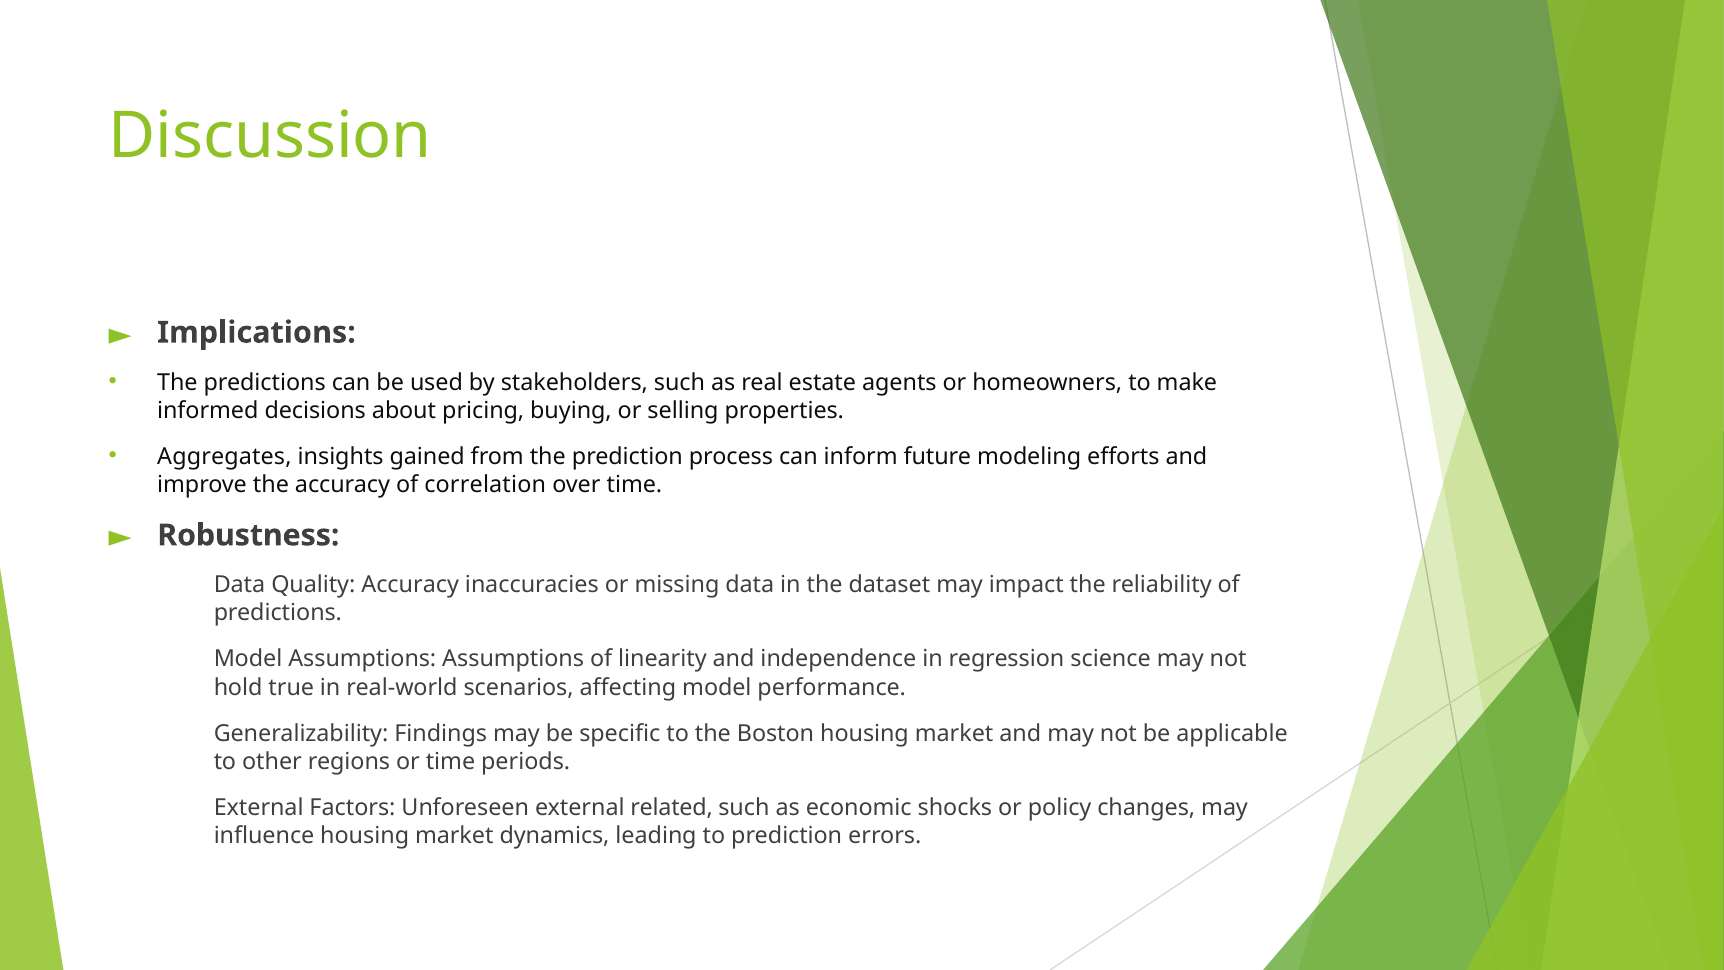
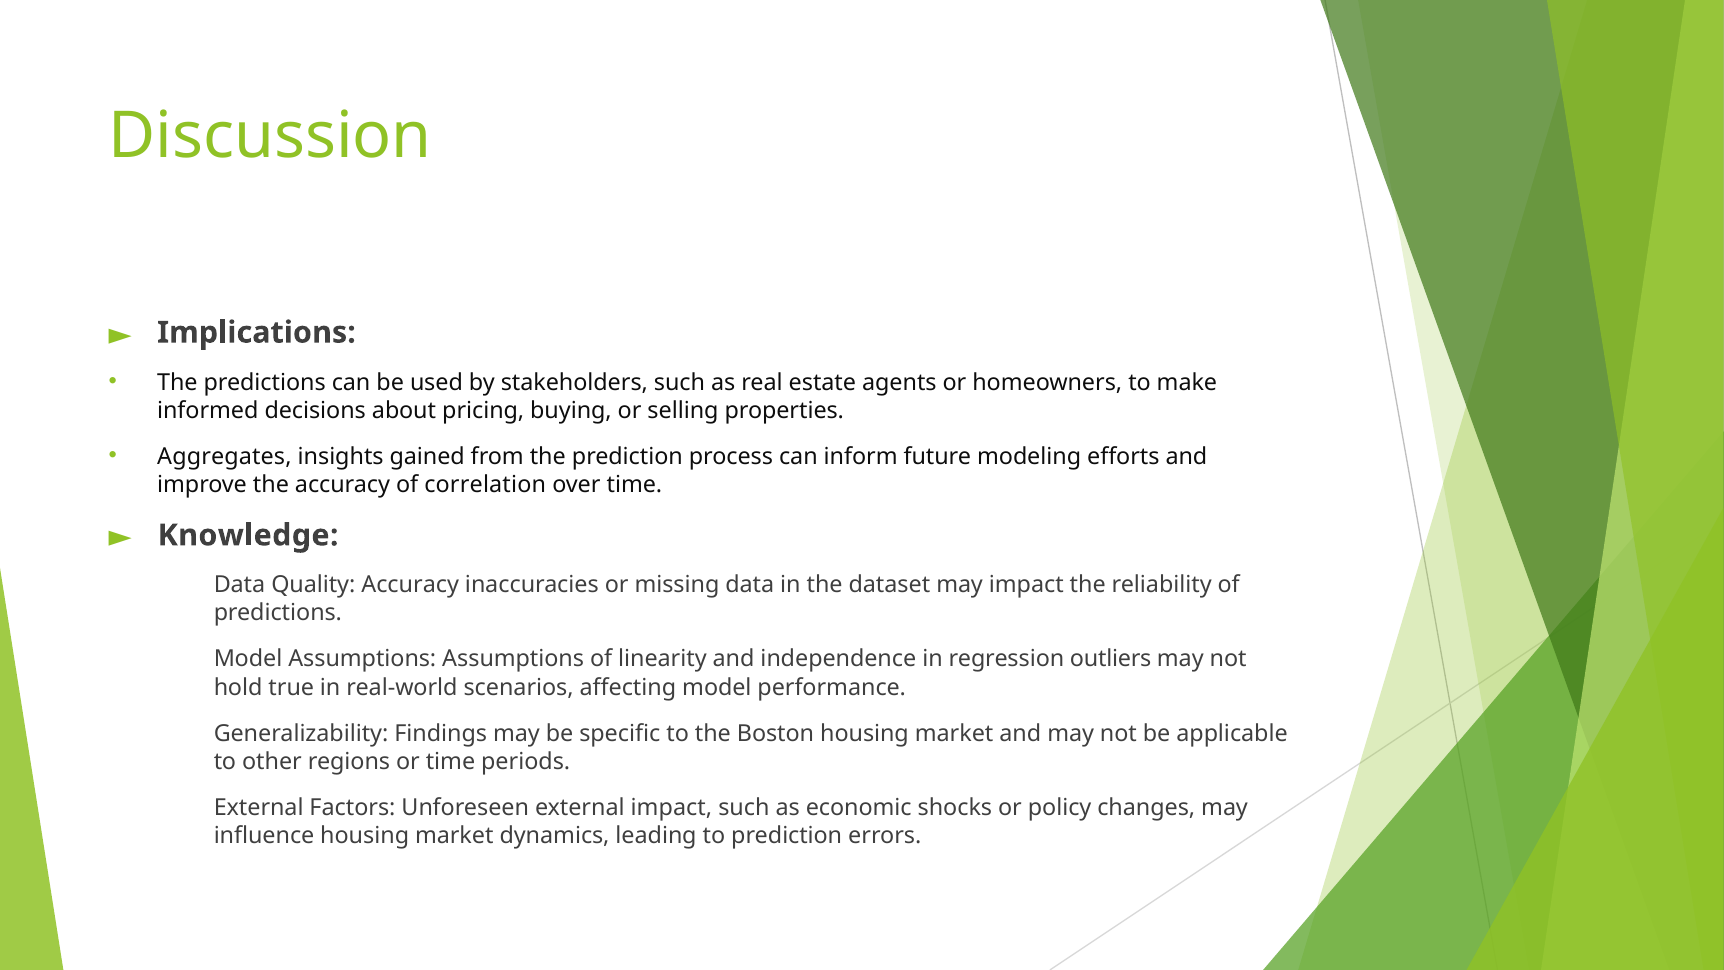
Robustness: Robustness -> Knowledge (248, 535)
science: science -> outliers (1111, 659)
external related: related -> impact (671, 807)
